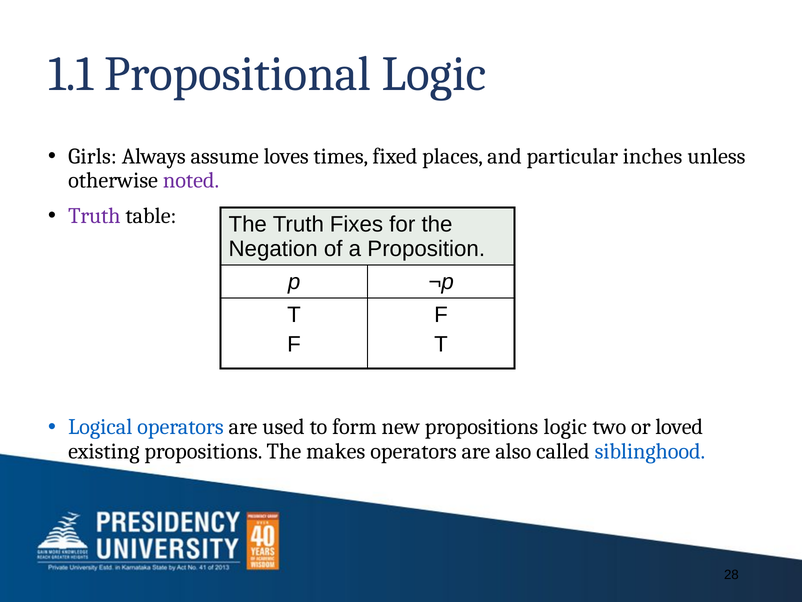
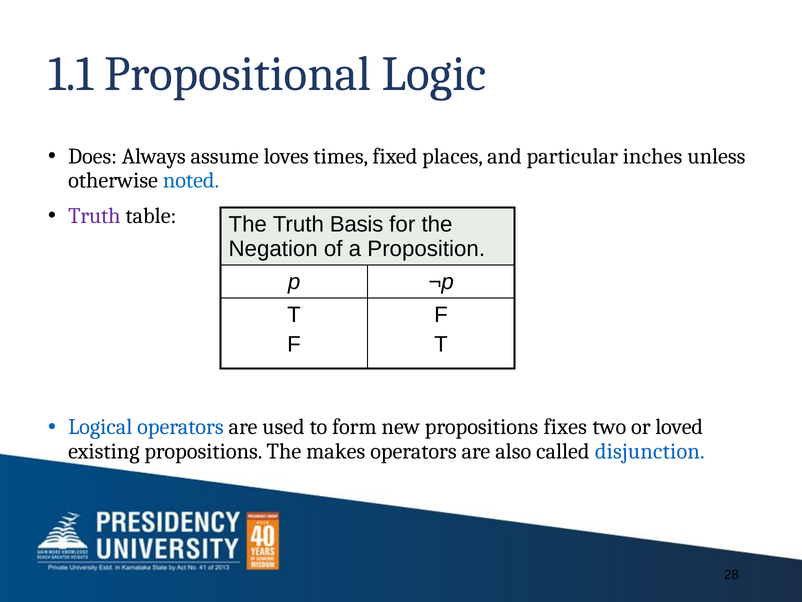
Girls: Girls -> Does (93, 156)
noted colour: purple -> blue (191, 180)
Fixes: Fixes -> Basis (357, 224)
propositions logic: logic -> fixes (565, 427)
siblinghood: siblinghood -> disjunction (650, 451)
